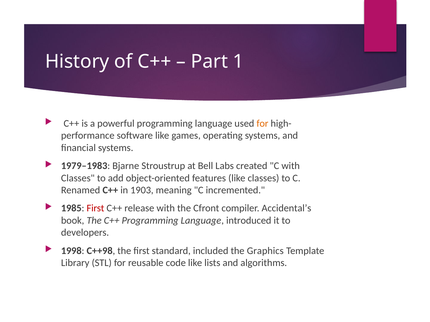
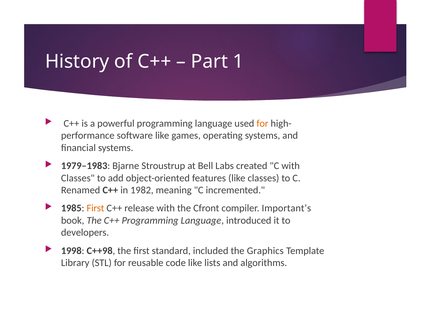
1903: 1903 -> 1982 (142, 190)
First colour: red -> orange (95, 209)
Accidental’s: Accidental’s -> Important’s (286, 209)
